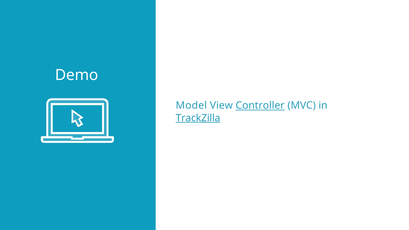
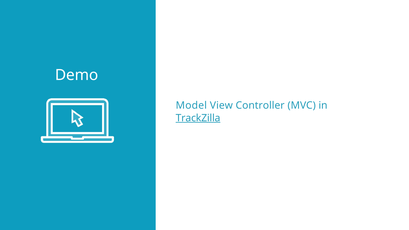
Controller underline: present -> none (260, 106)
